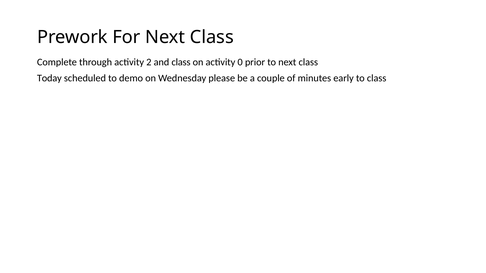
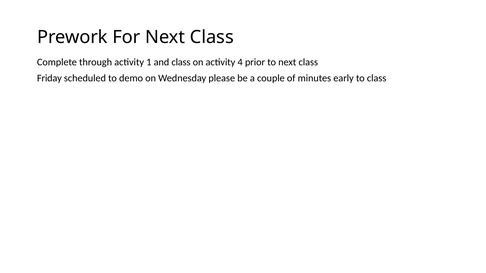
2: 2 -> 1 (149, 62)
0: 0 -> 4 (240, 62)
Today: Today -> Friday (49, 78)
